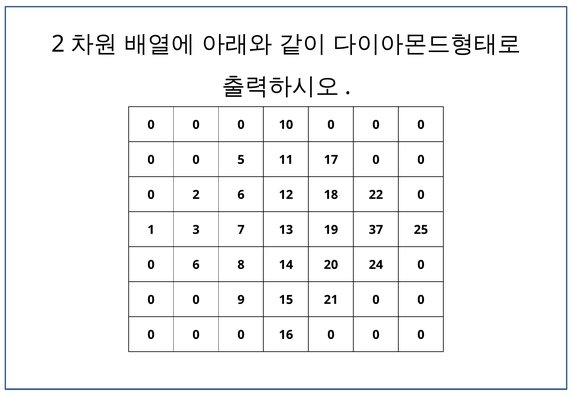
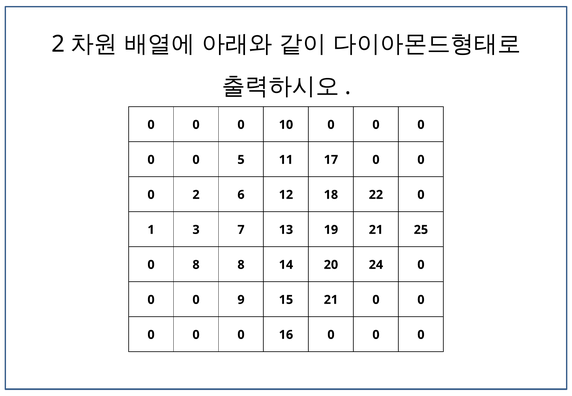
19 37: 37 -> 21 (376, 230)
0 6: 6 -> 8 (196, 265)
